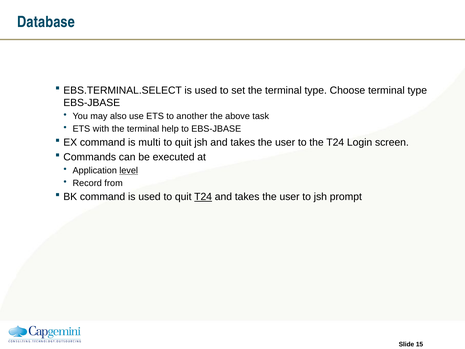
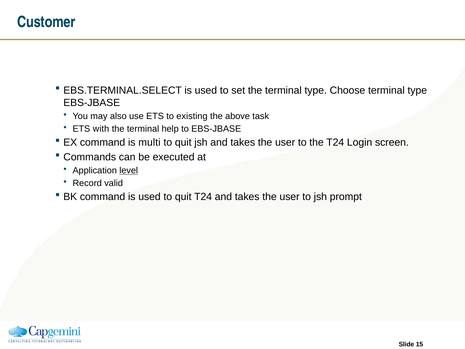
Database: Database -> Customer (46, 22)
another: another -> existing (192, 116)
from: from -> valid (114, 183)
T24 underline: present -> none (203, 197)
